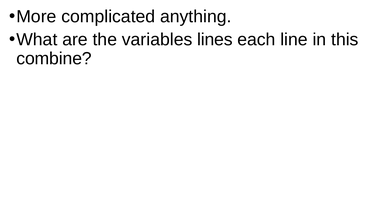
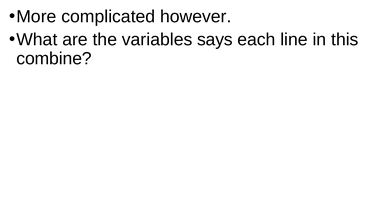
anything: anything -> however (196, 16)
lines: lines -> says (215, 39)
